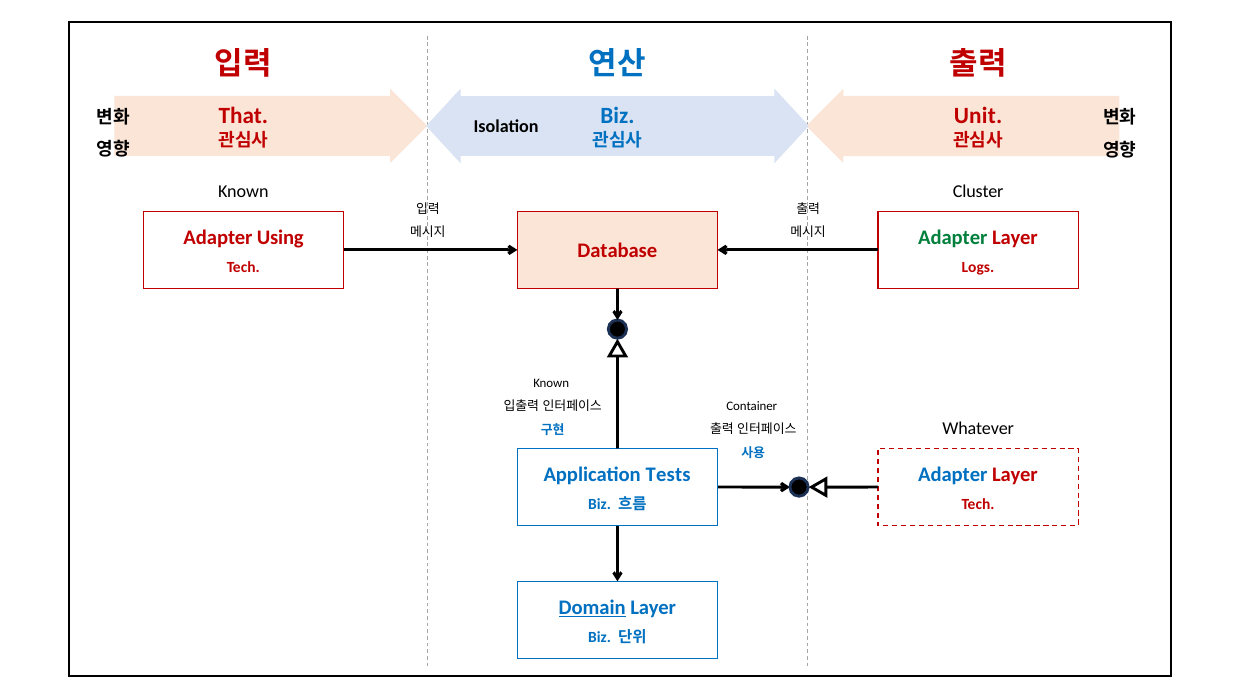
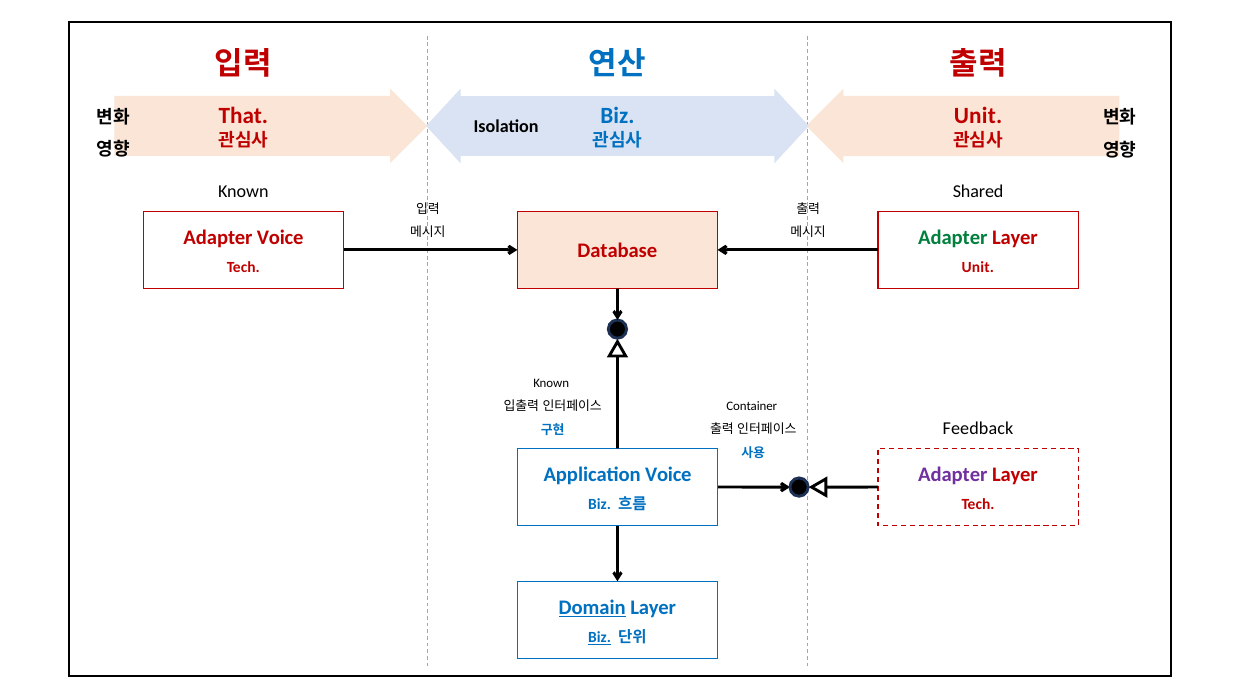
Cluster: Cluster -> Shared (978, 192)
Adapter Using: Using -> Voice (280, 237)
Logs: Logs -> Unit (978, 267)
Whatever: Whatever -> Feedback (978, 428)
Application Tests: Tests -> Voice (668, 474)
Adapter colour: blue -> purple (953, 474)
Biz underline: none -> present (600, 637)
